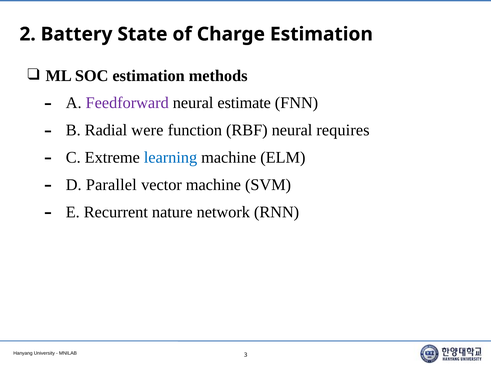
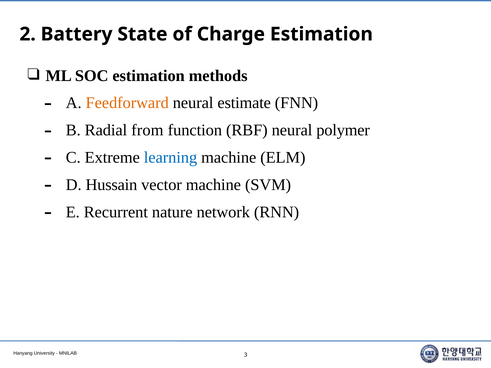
Feedforward colour: purple -> orange (127, 103)
were: were -> from (147, 130)
requires: requires -> polymer (343, 130)
Parallel: Parallel -> Hussain (111, 185)
